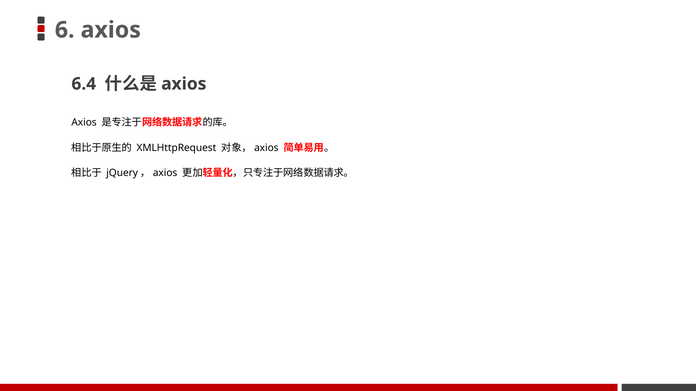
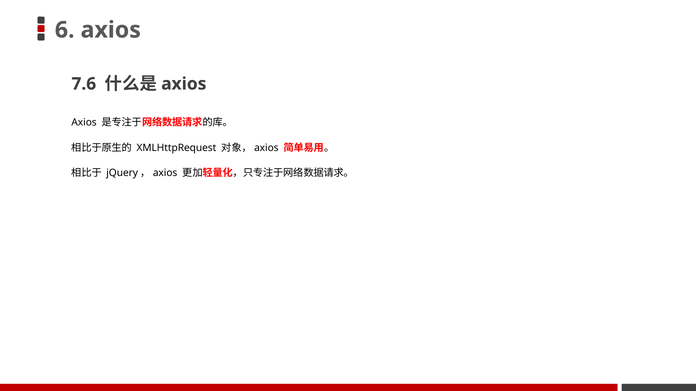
6.4: 6.4 -> 7.6 (84, 84)
